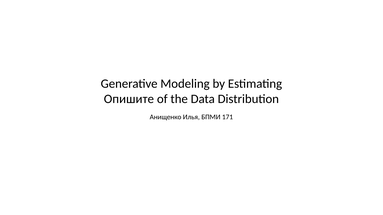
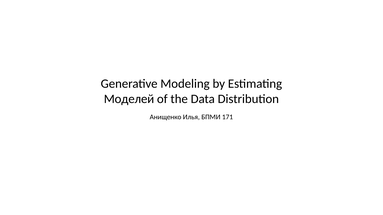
Опишите: Опишите -> Моделей (129, 99)
